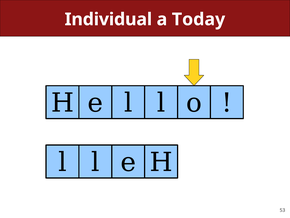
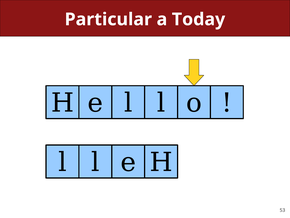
Individual: Individual -> Particular (108, 19)
